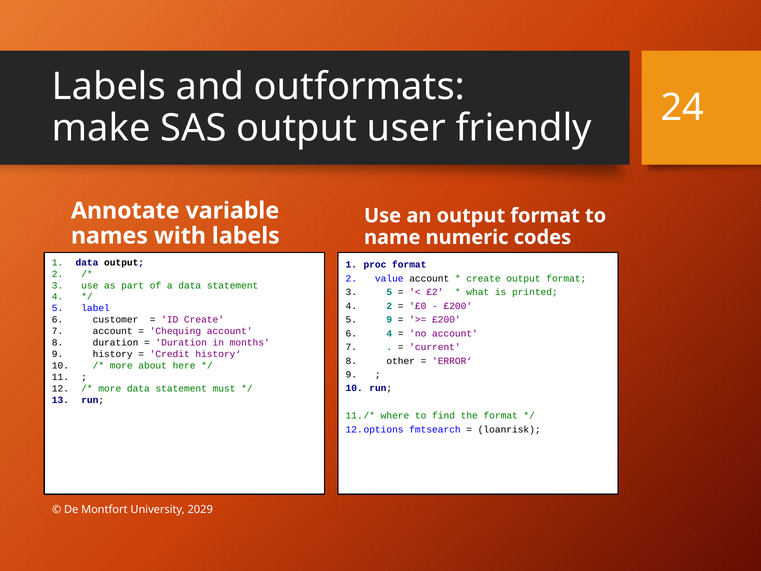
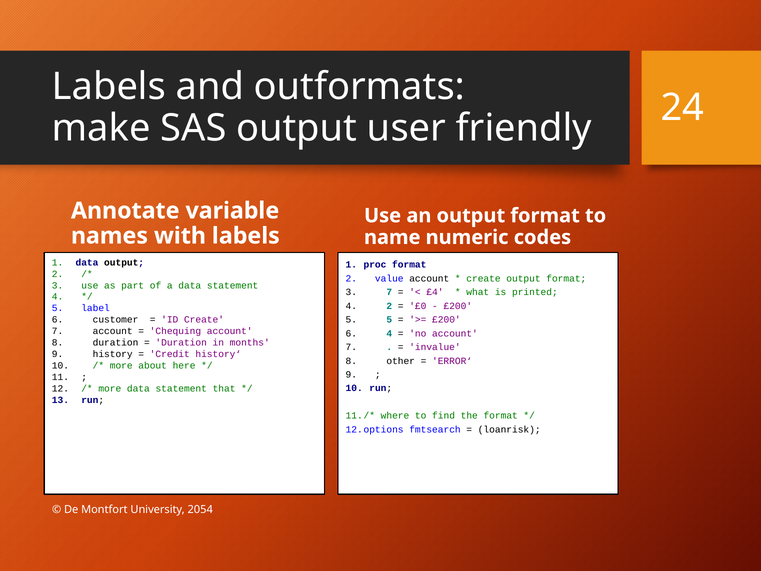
3 5: 5 -> 7 (389, 292)
£2: £2 -> £4 (435, 292)
9: 9 -> 5 (389, 320)
current: current -> invalue (435, 347)
must: must -> that (224, 388)
2029: 2029 -> 2054 (200, 509)
